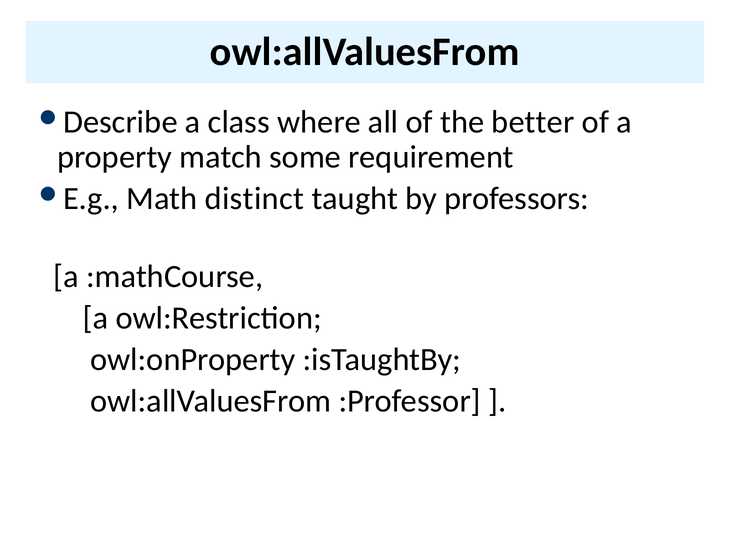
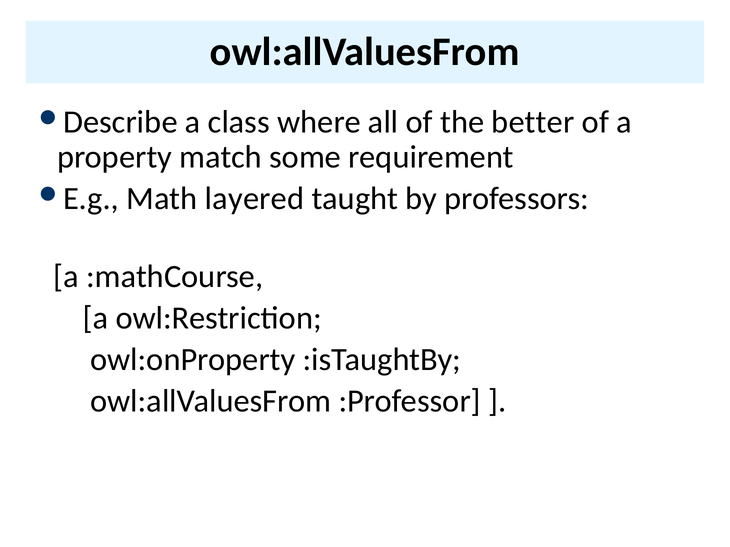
distinct: distinct -> layered (255, 199)
